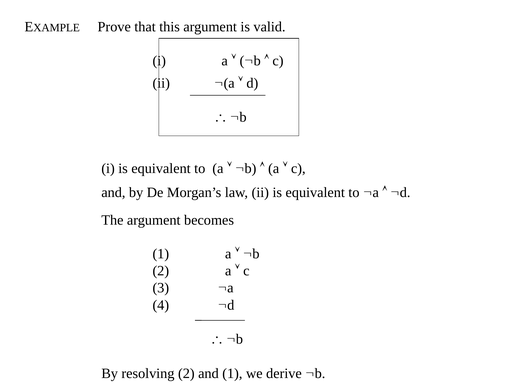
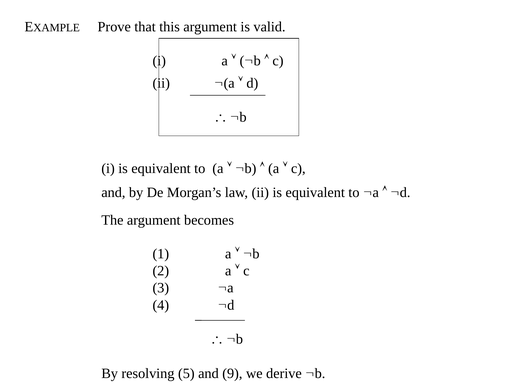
resolving 2: 2 -> 5 (186, 373)
and 1: 1 -> 9 (232, 373)
